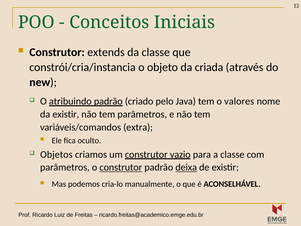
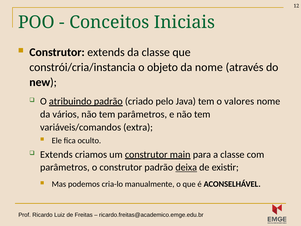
da criada: criada -> nome (209, 67)
da existir: existir -> vários (66, 114)
Objetos: Objetos -> Extends (56, 154)
vazio: vazio -> main (180, 154)
construtor underline: present -> none (121, 167)
